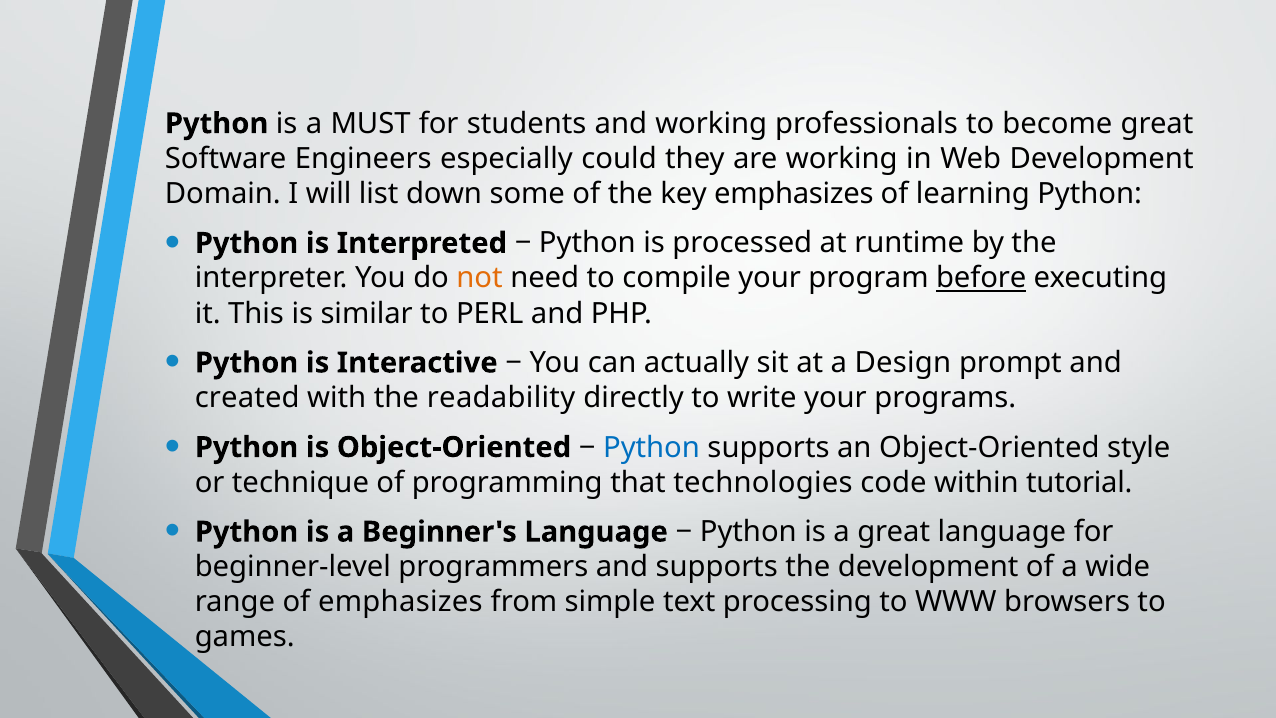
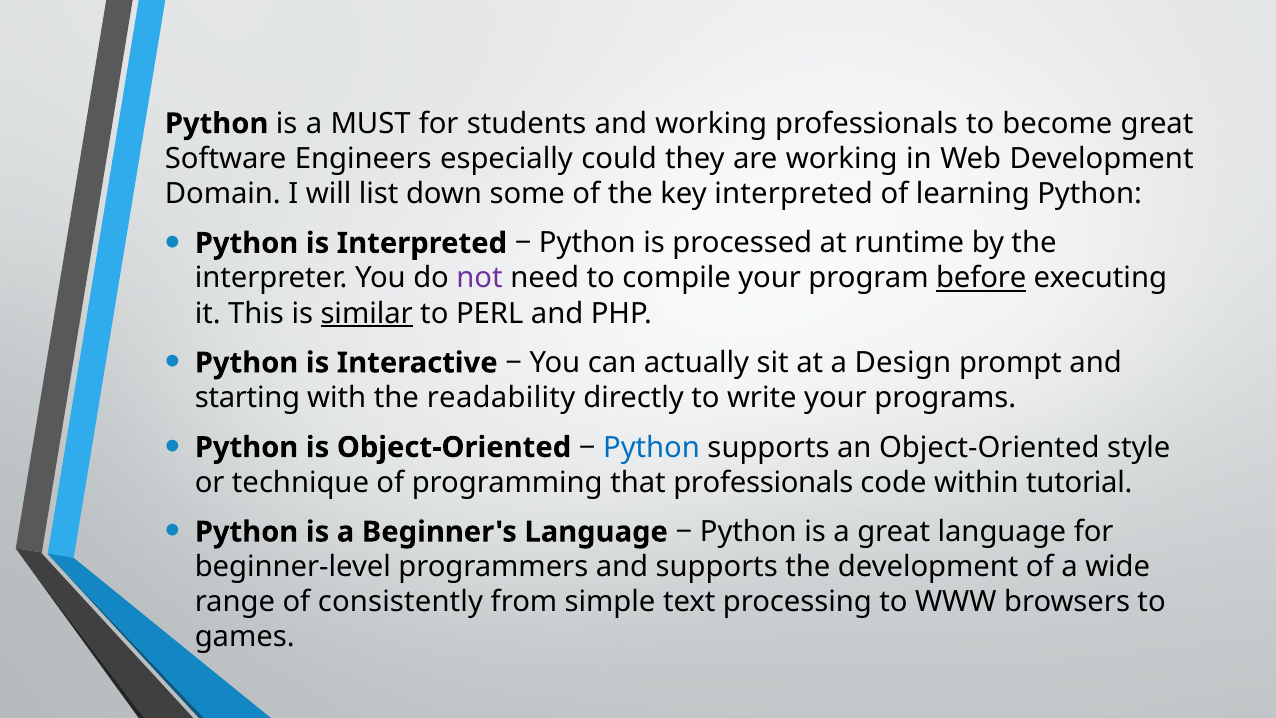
key emphasizes: emphasizes -> interpreted (794, 194)
not colour: orange -> purple (480, 278)
similar underline: none -> present (367, 313)
created: created -> starting (247, 398)
that technologies: technologies -> professionals (763, 482)
of emphasizes: emphasizes -> consistently (400, 602)
